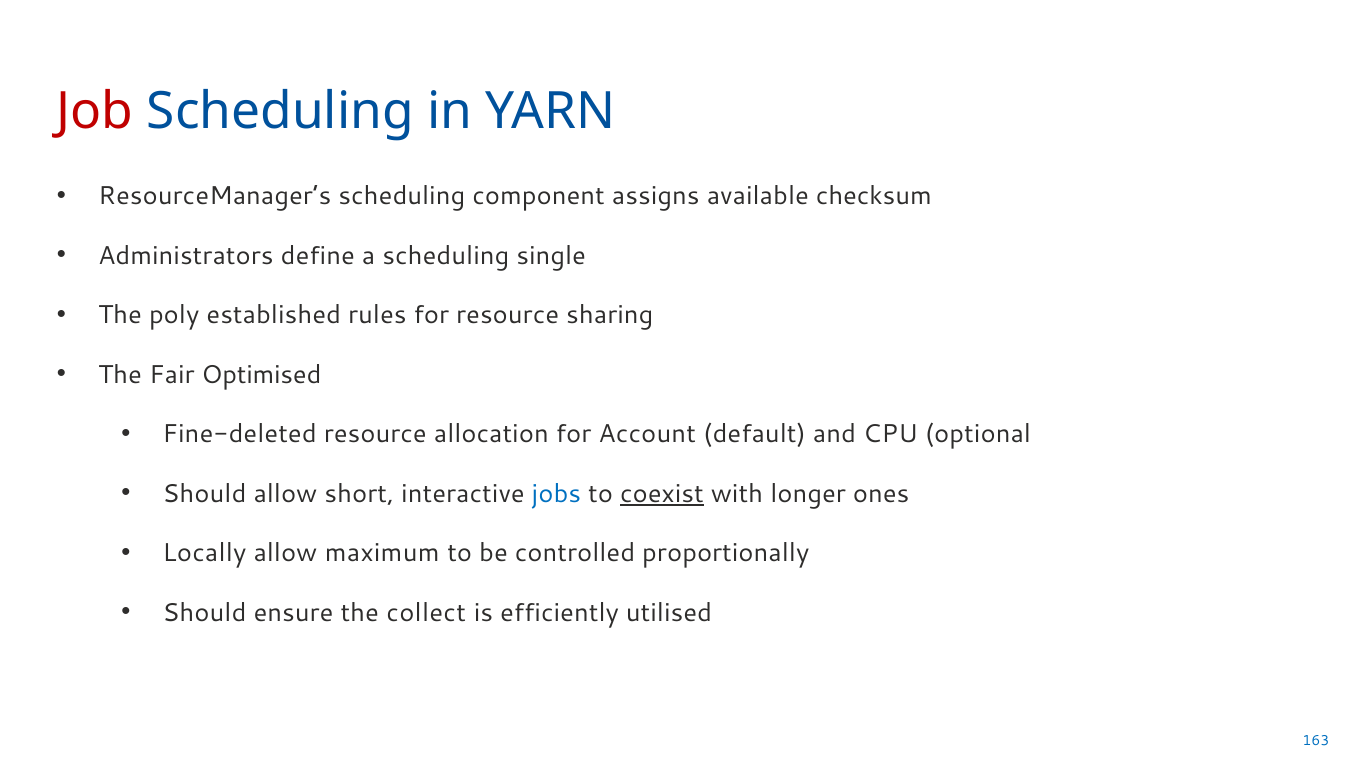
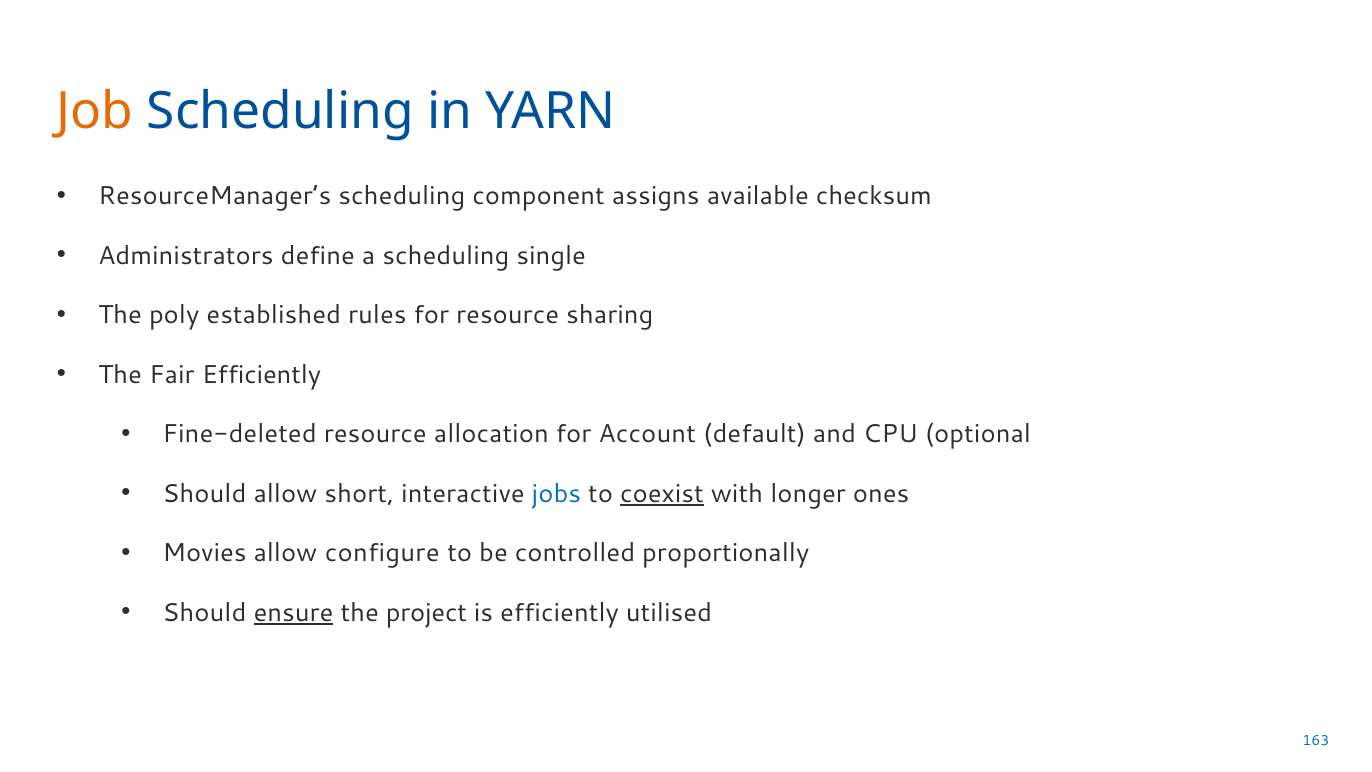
Job colour: red -> orange (95, 111)
Fair Optimised: Optimised -> Efficiently (261, 375)
Locally: Locally -> Movies (205, 553)
maximum: maximum -> configure (382, 553)
ensure underline: none -> present (293, 613)
collect: collect -> project (426, 613)
